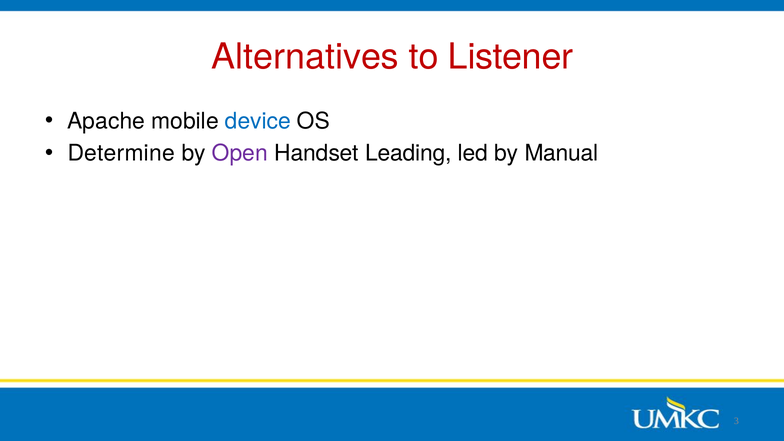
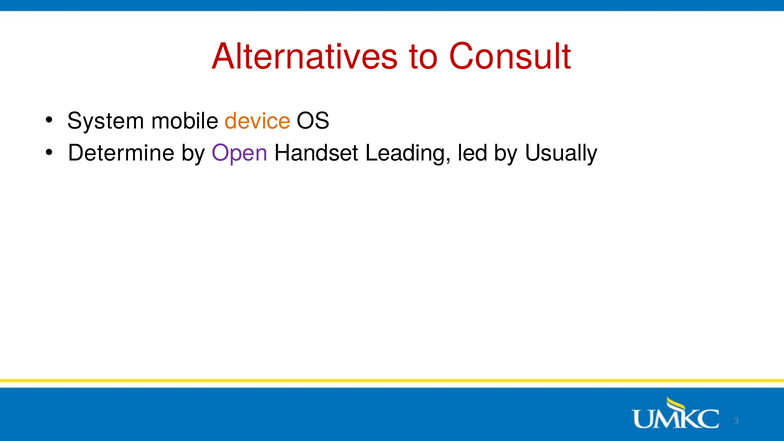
Listener: Listener -> Consult (510, 57)
Apache: Apache -> System (106, 121)
device colour: blue -> orange (258, 121)
Manual: Manual -> Usually (561, 153)
